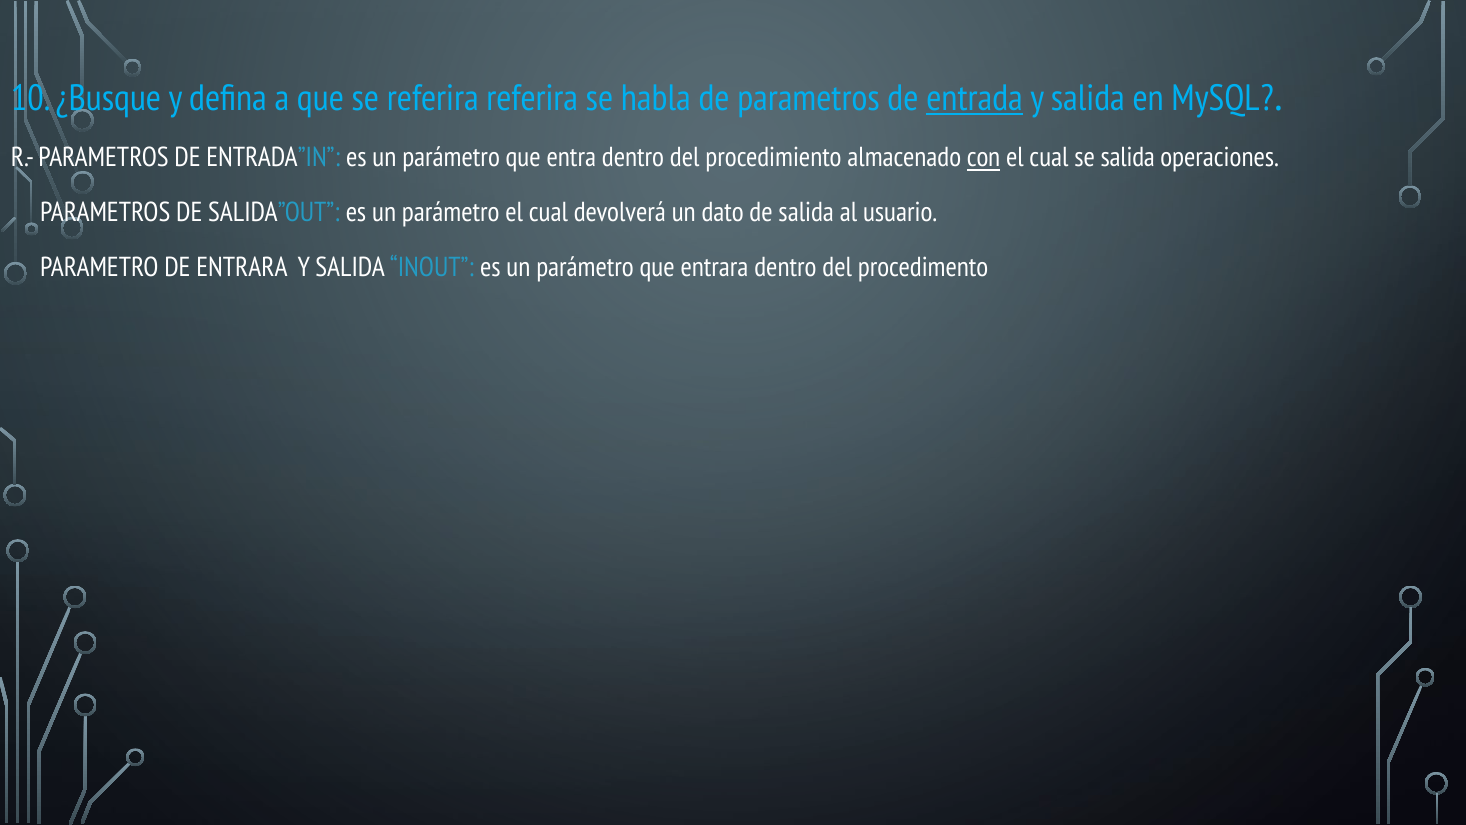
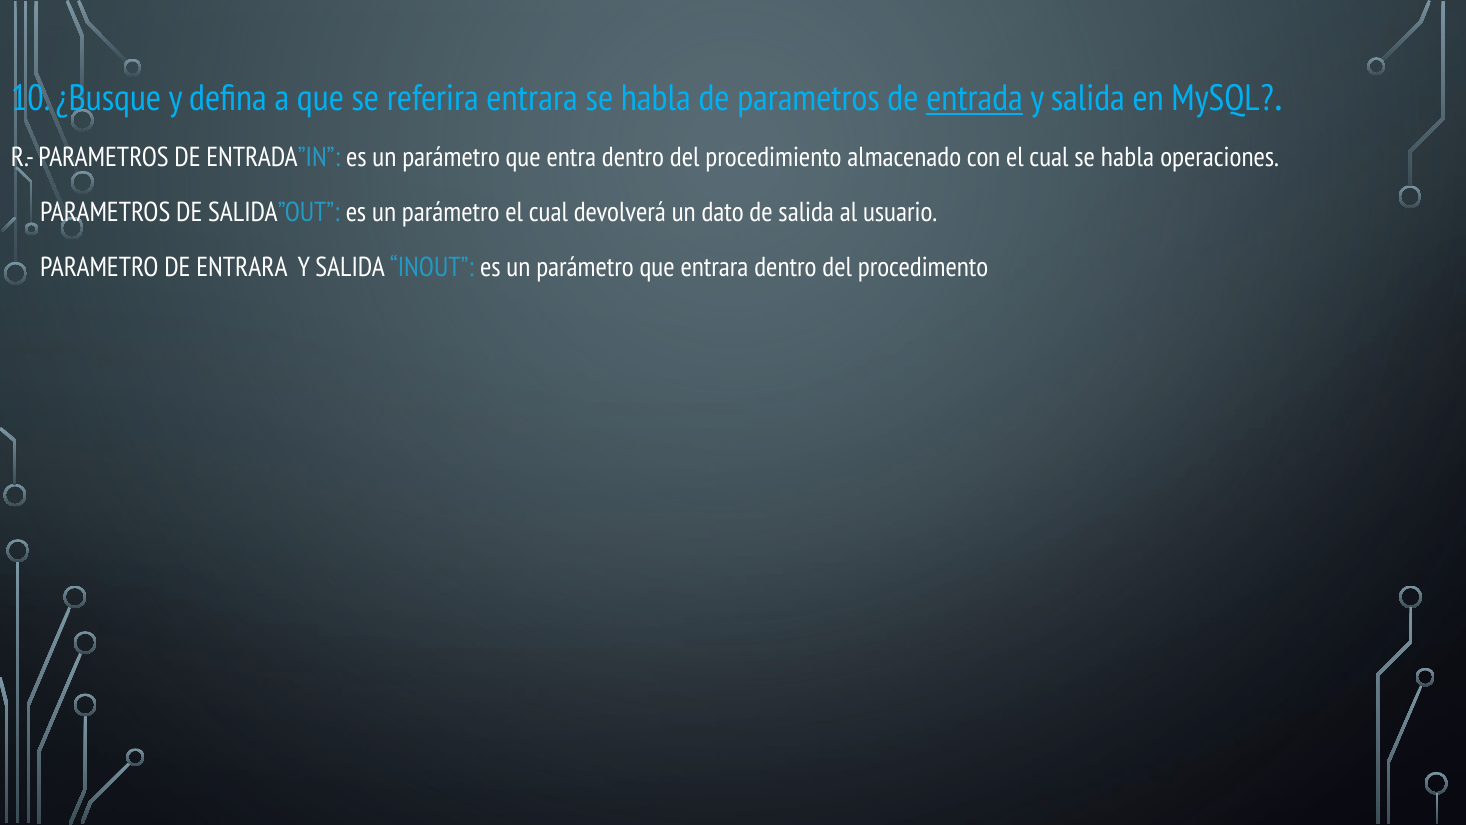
referira referira: referira -> entrara (532, 98)
con underline: present -> none (984, 158)
cual se salida: salida -> habla (1128, 158)
